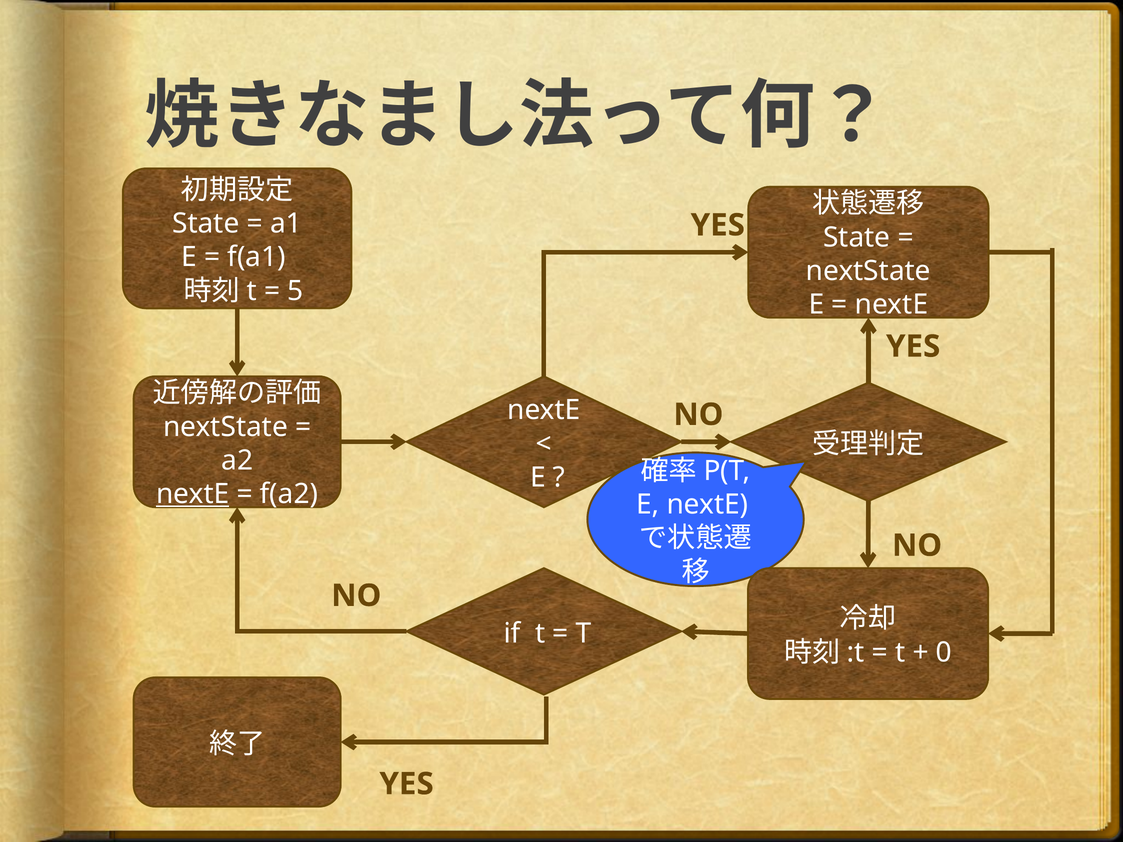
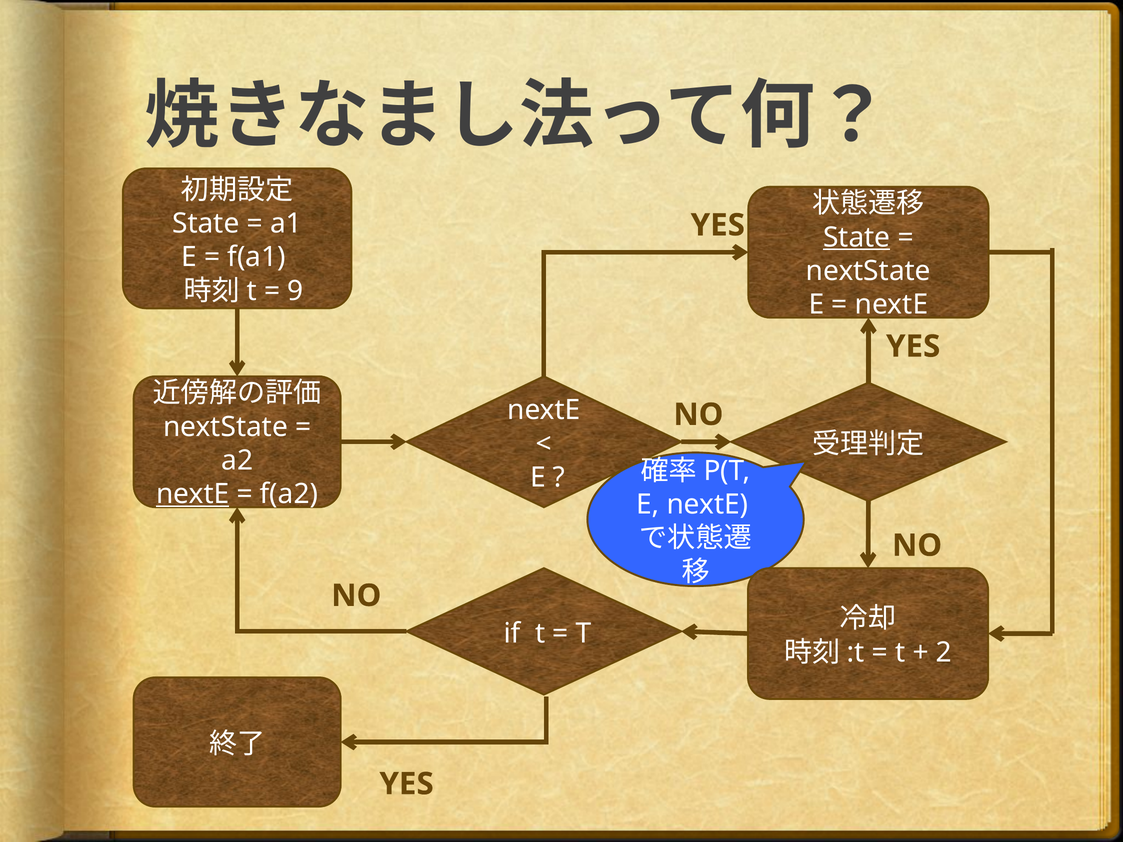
State underline: none -> present (857, 237)
5: 5 -> 9 (295, 291)
0: 0 -> 2 (944, 653)
